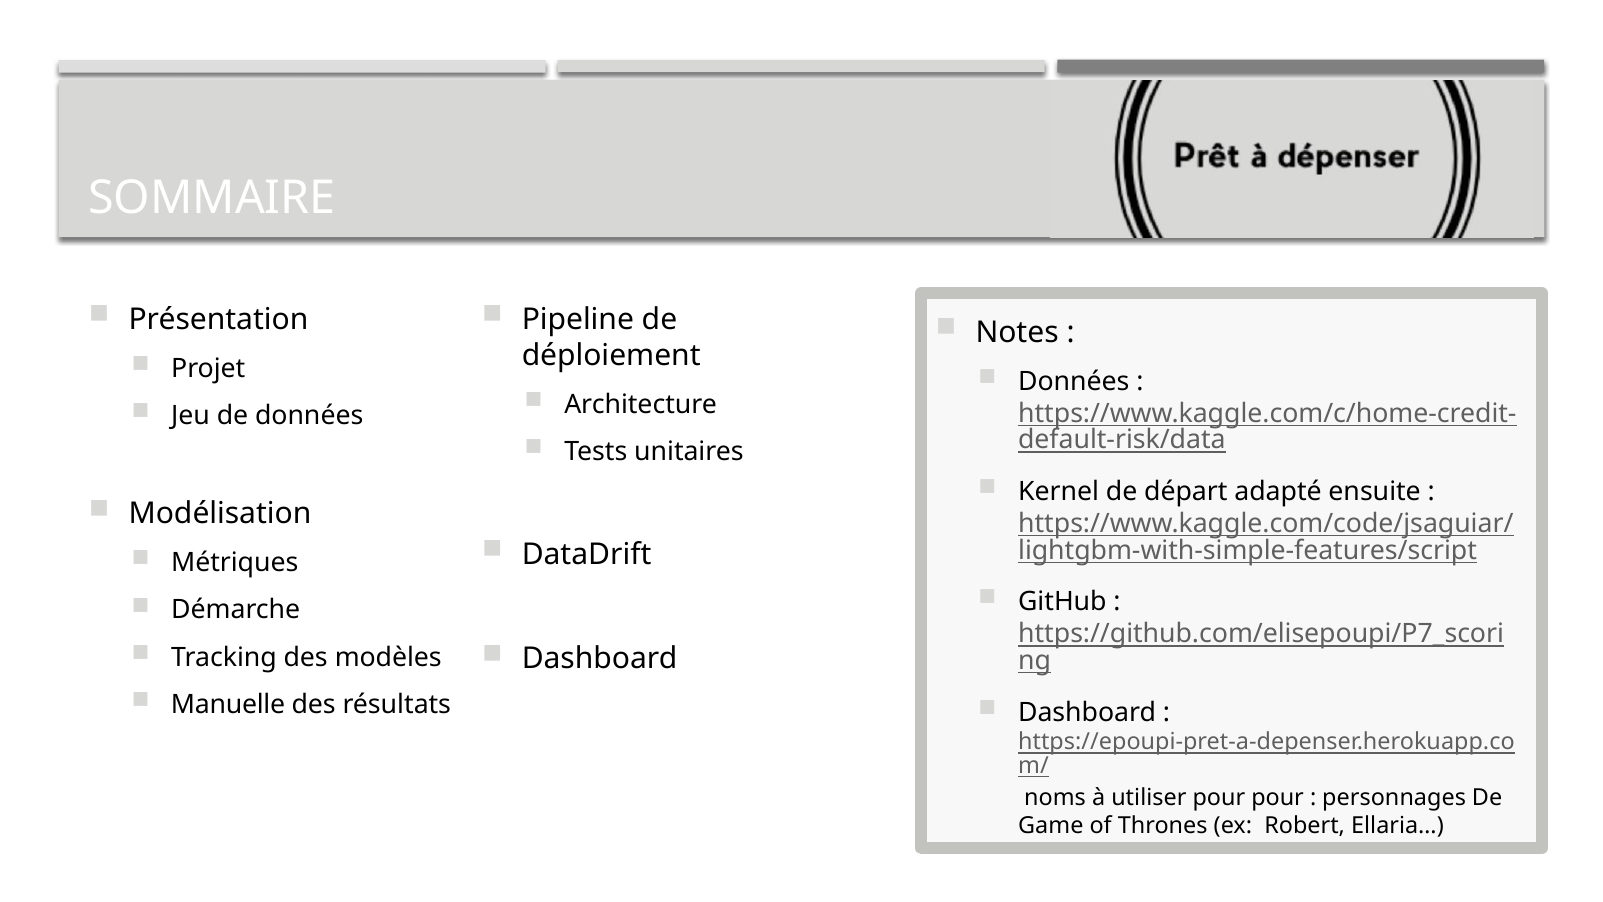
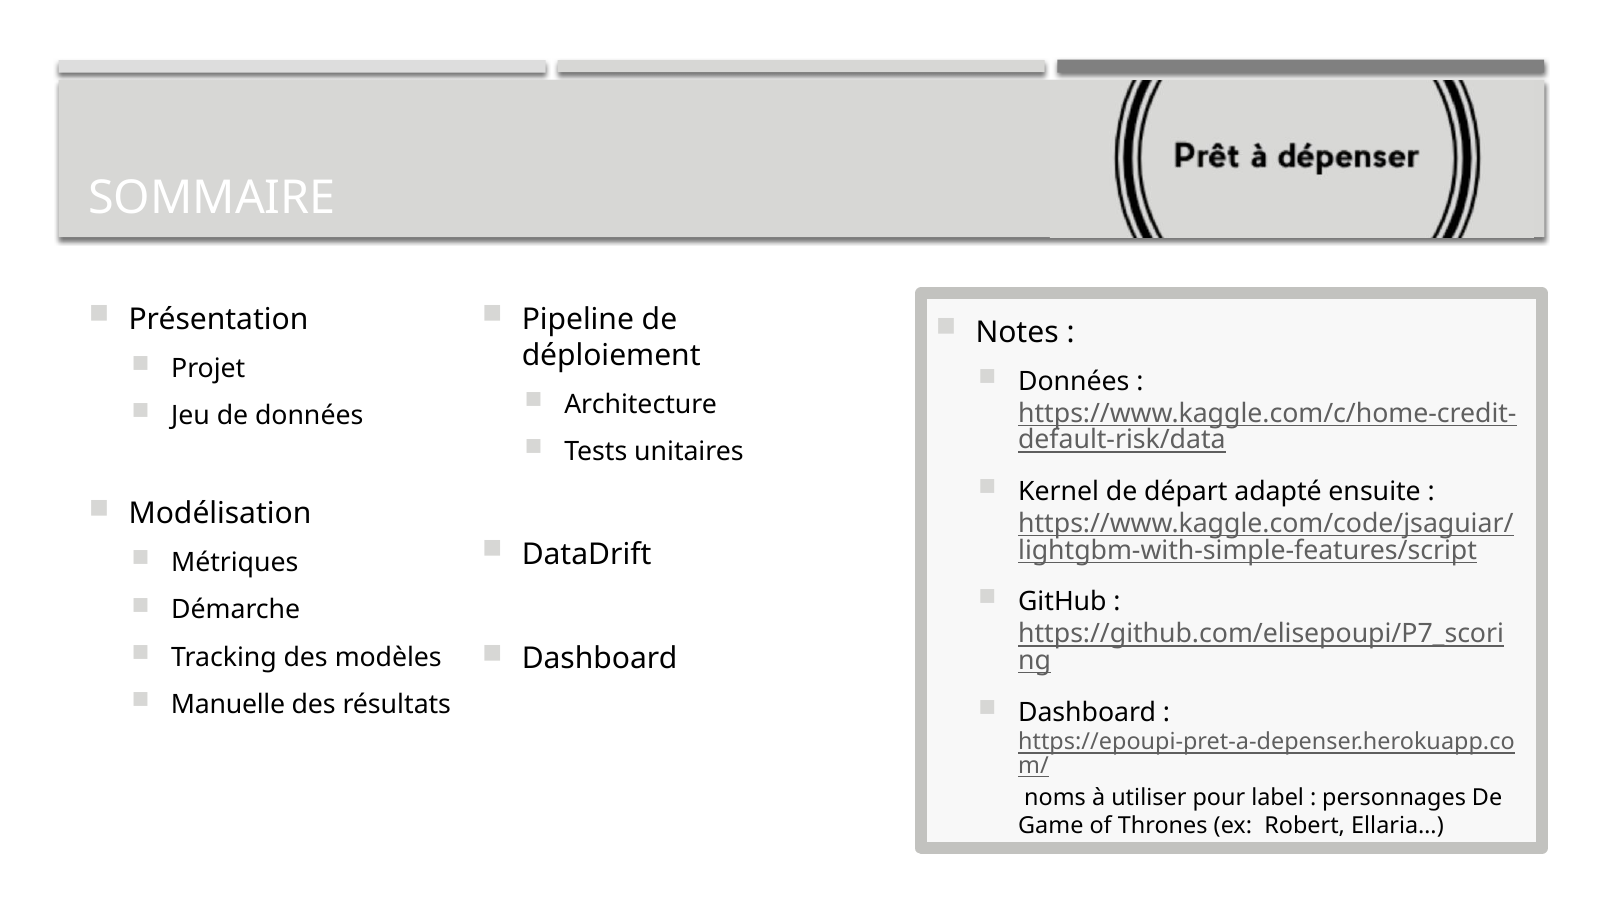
pour pour: pour -> label (1278, 797)
